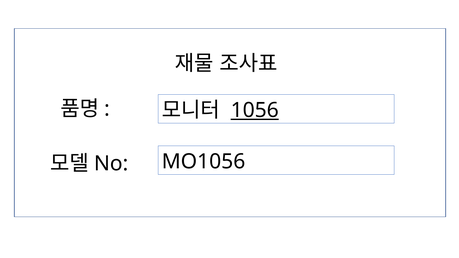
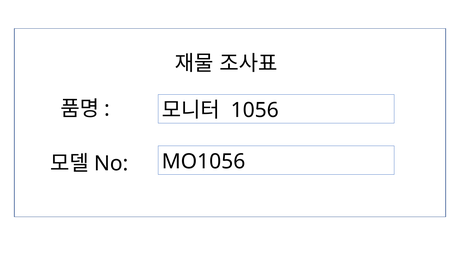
1056 underline: present -> none (255, 110)
